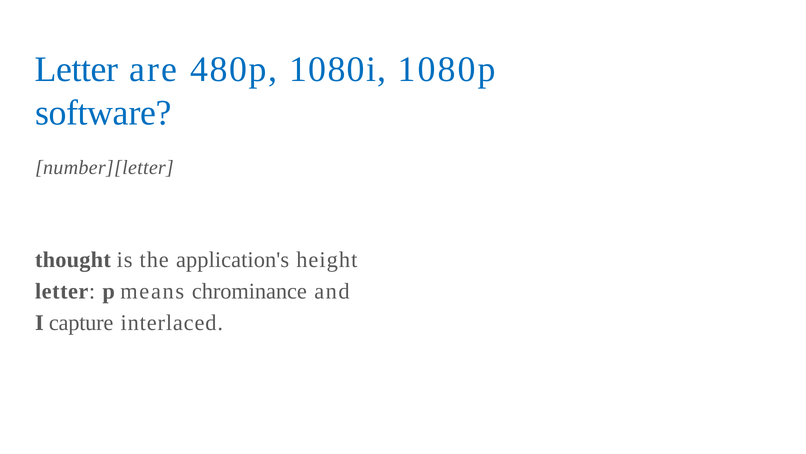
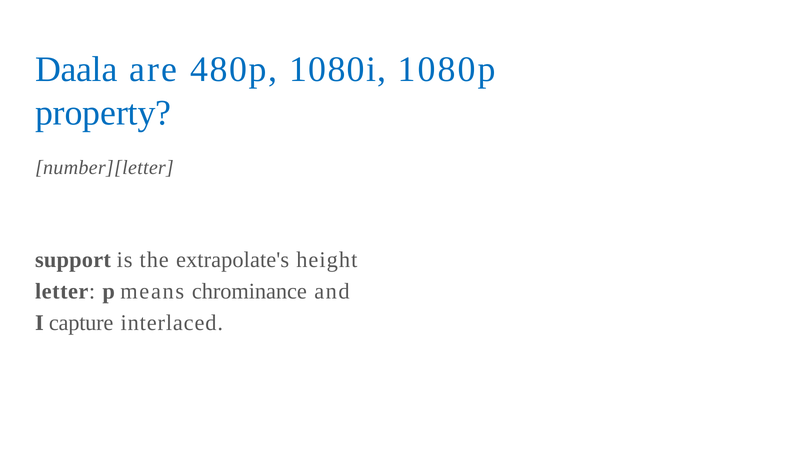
Letter: Letter -> Daala (76, 70)
software: software -> property (103, 113)
thought: thought -> support (73, 259)
application's: application's -> extrapolate's (233, 259)
